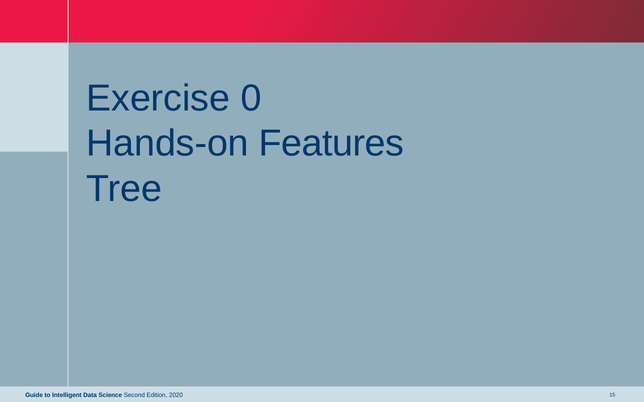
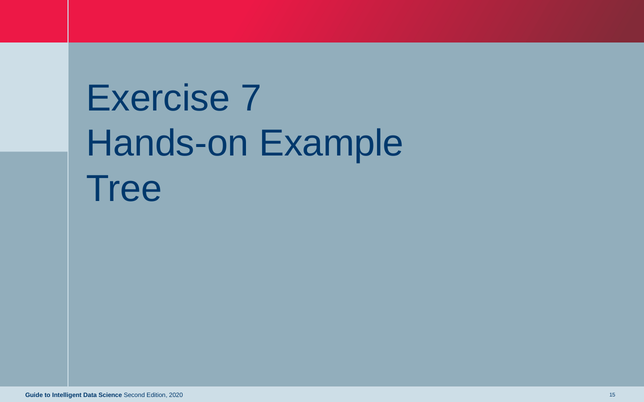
0: 0 -> 7 (251, 99)
Features: Features -> Example (331, 144)
